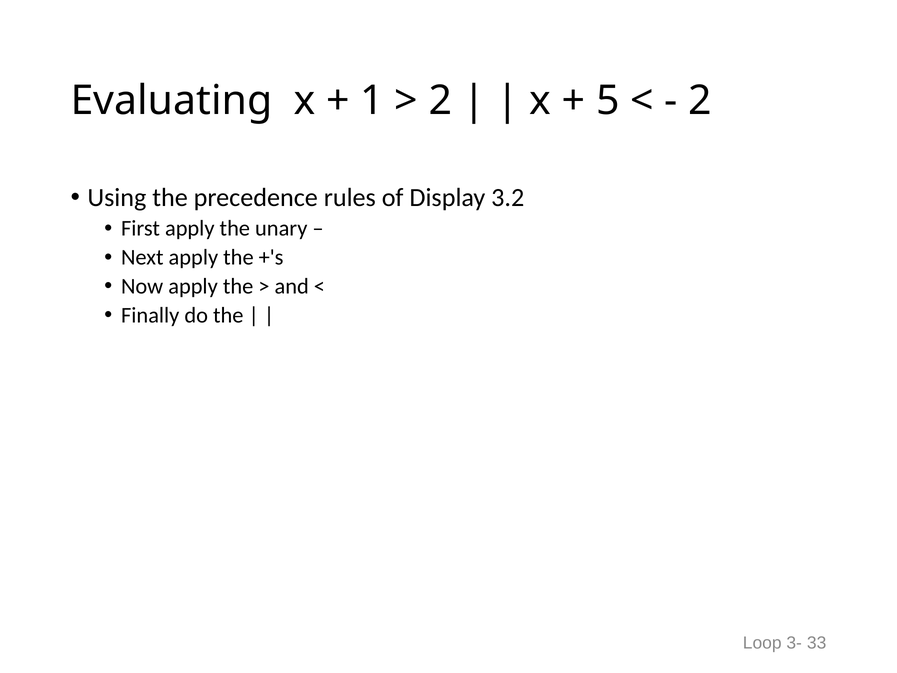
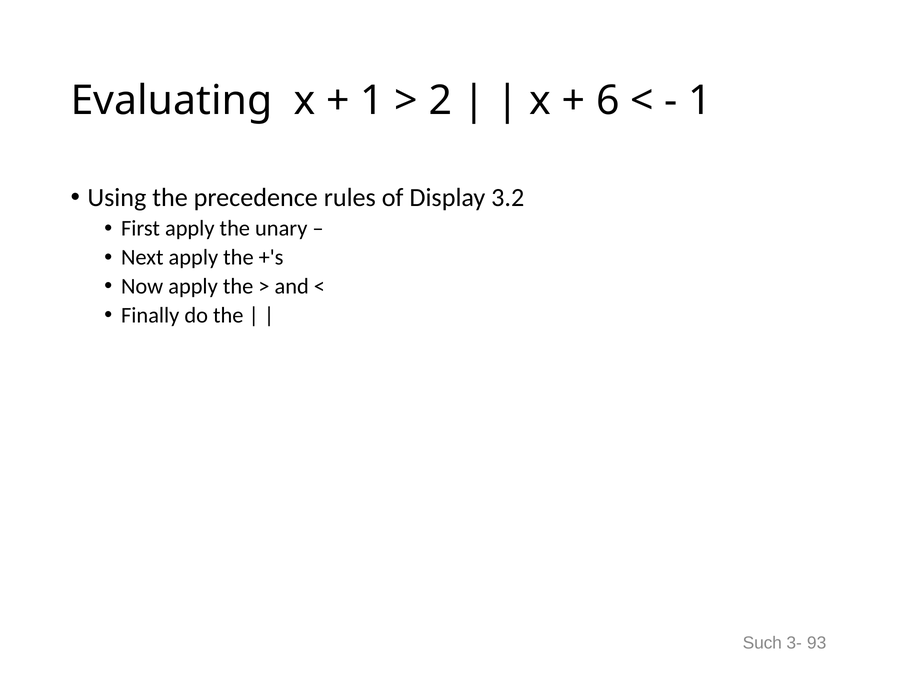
5: 5 -> 6 (608, 101)
2: 2 -> 1 (700, 101)
Loop: Loop -> Such (762, 643)
33: 33 -> 93 (817, 643)
